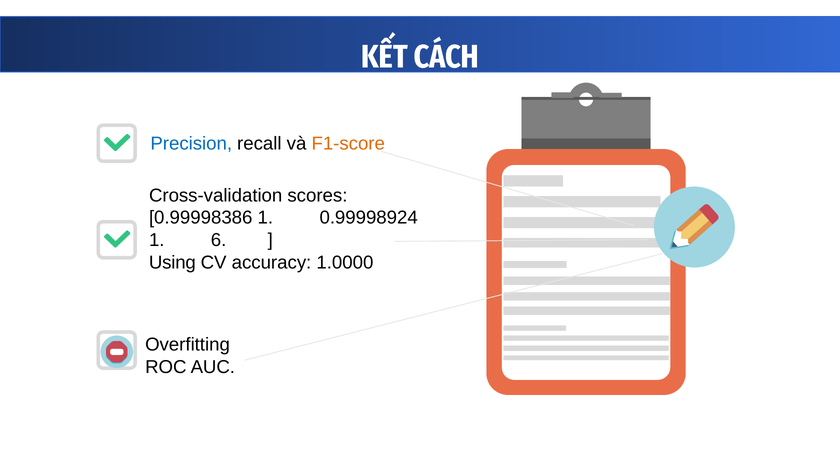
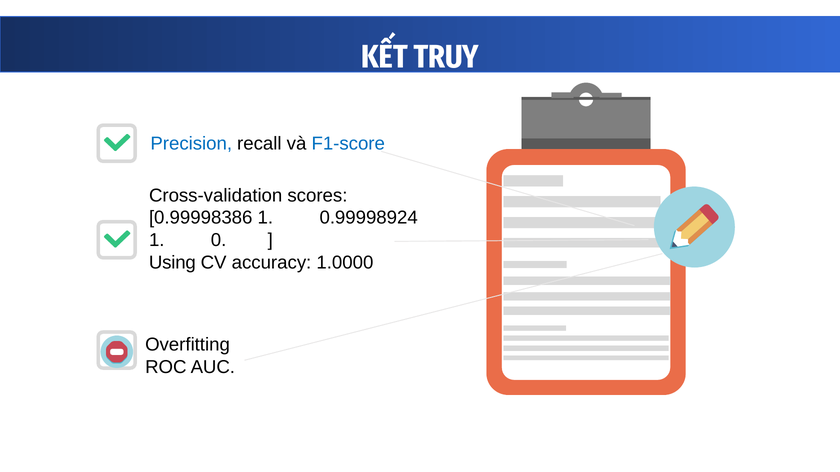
CÁCH: CÁCH -> TRUY (446, 57)
F1-score colour: orange -> blue (348, 144)
6: 6 -> 0 (219, 240)
